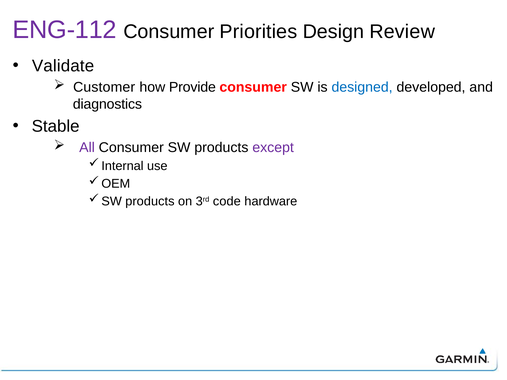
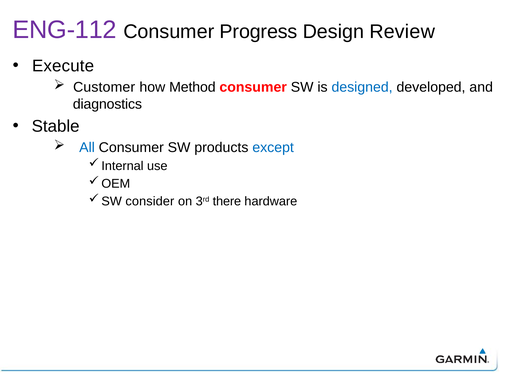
Priorities: Priorities -> Progress (259, 32)
Validate: Validate -> Execute (63, 66)
Provide: Provide -> Method (192, 87)
All colour: purple -> blue (87, 148)
except colour: purple -> blue (273, 148)
products: products -> consider (150, 201)
code: code -> there (227, 201)
